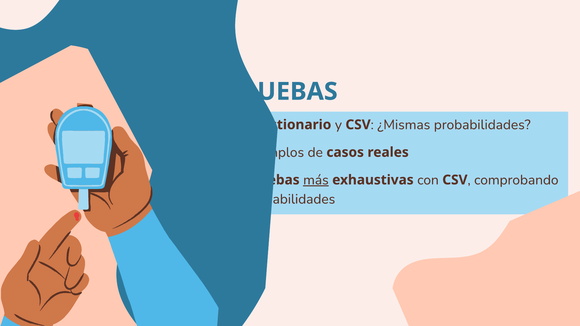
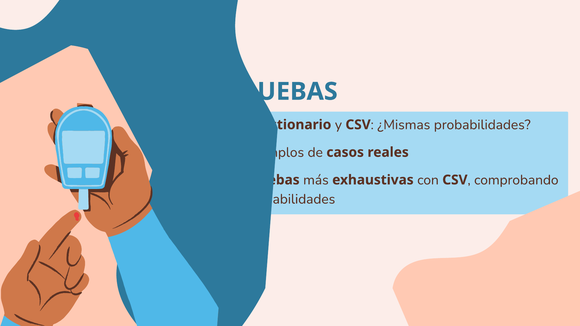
más underline: present -> none (316, 180)
